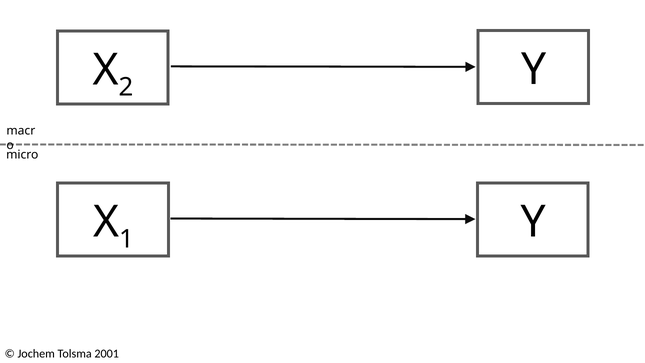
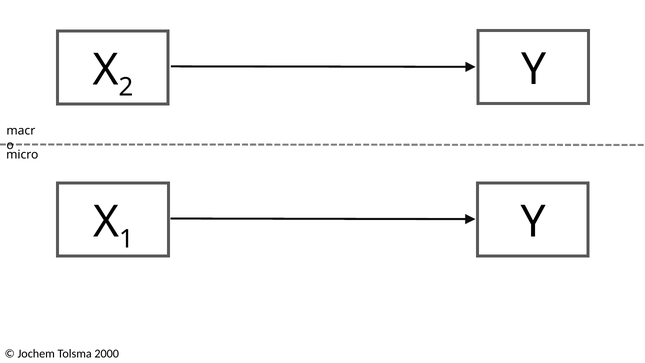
2001: 2001 -> 2000 (107, 354)
